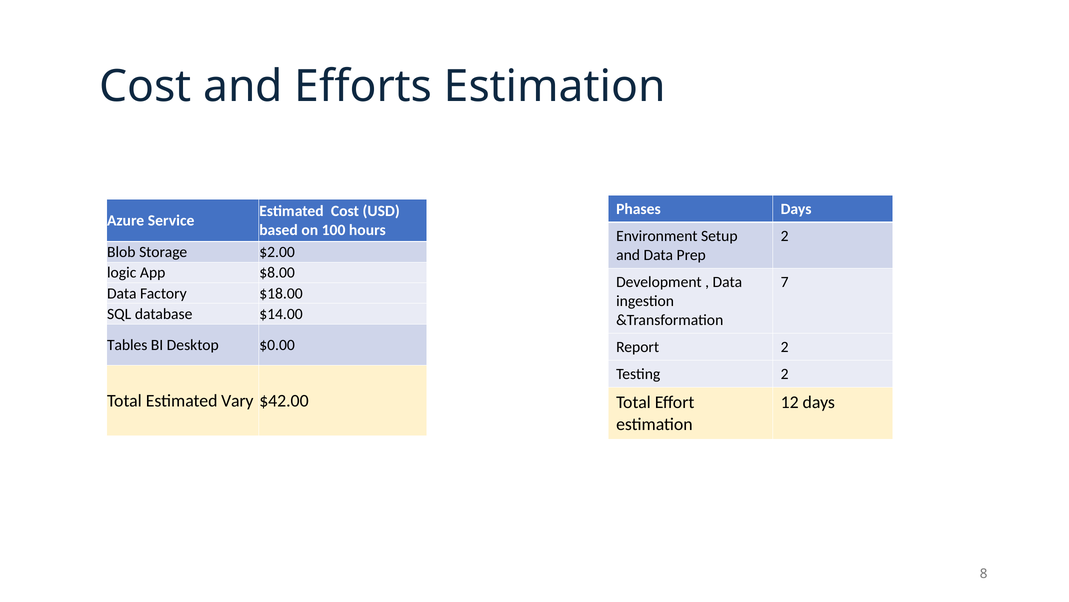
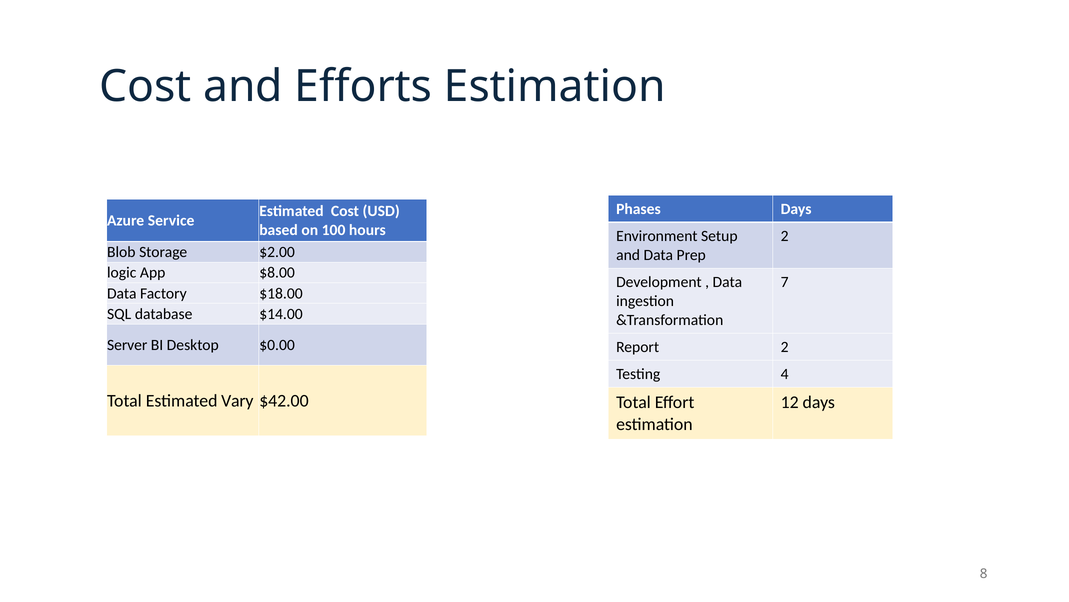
Tables: Tables -> Server (127, 345)
Testing 2: 2 -> 4 (785, 374)
